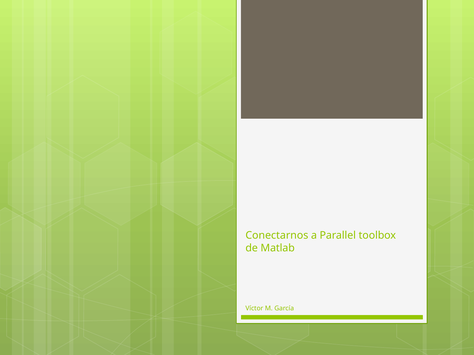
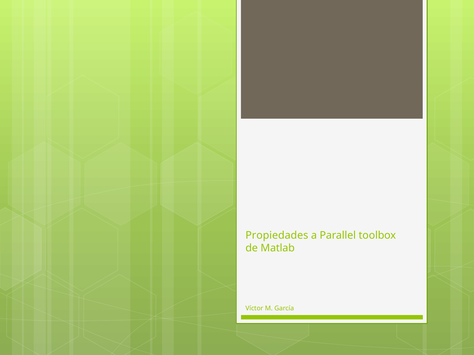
Conectarnos: Conectarnos -> Propiedades (277, 236)
